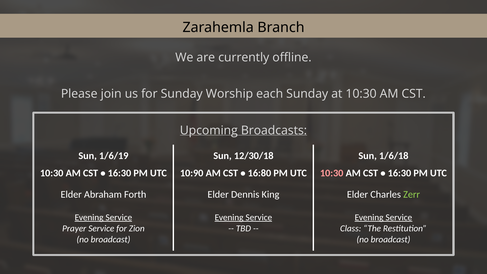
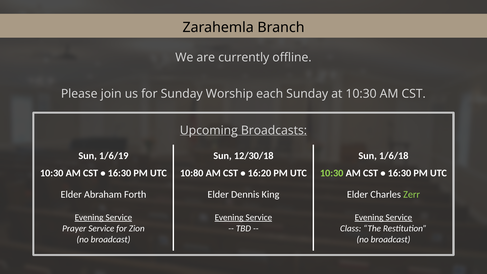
10:90: 10:90 -> 10:80 (192, 173)
16:80: 16:80 -> 16:20 (259, 173)
10:30 colour: pink -> light green (332, 173)
